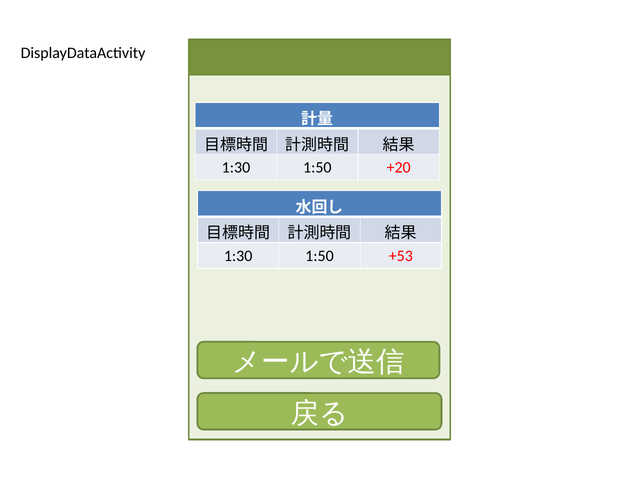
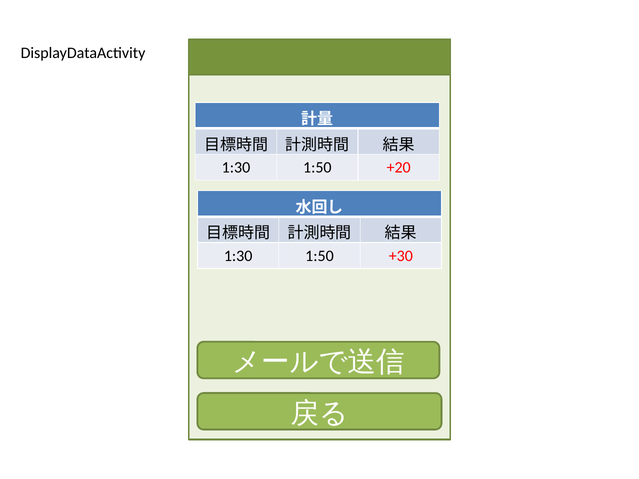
+53: +53 -> +30 (401, 256)
